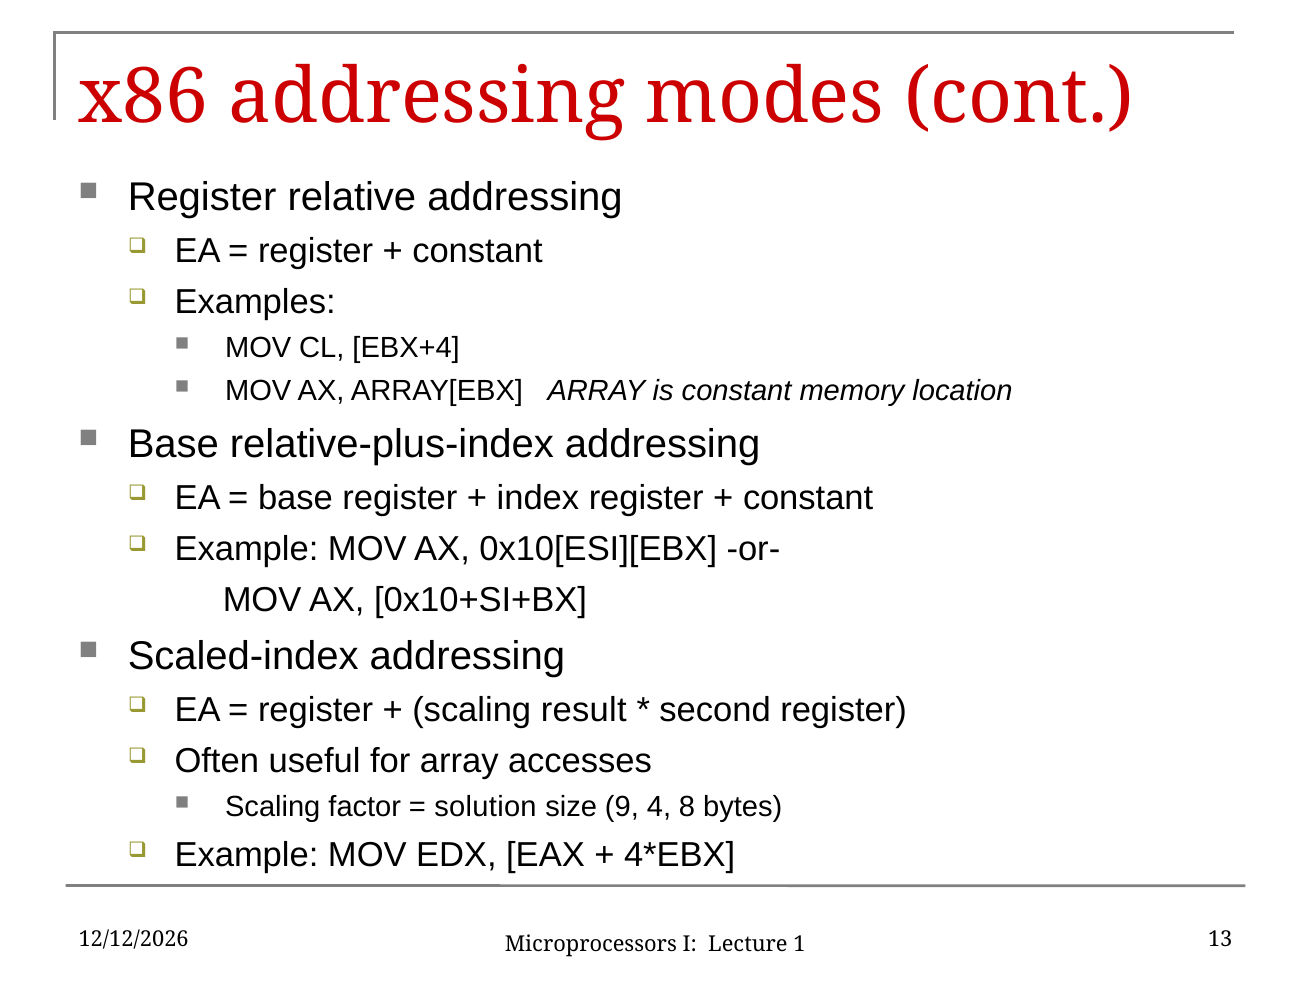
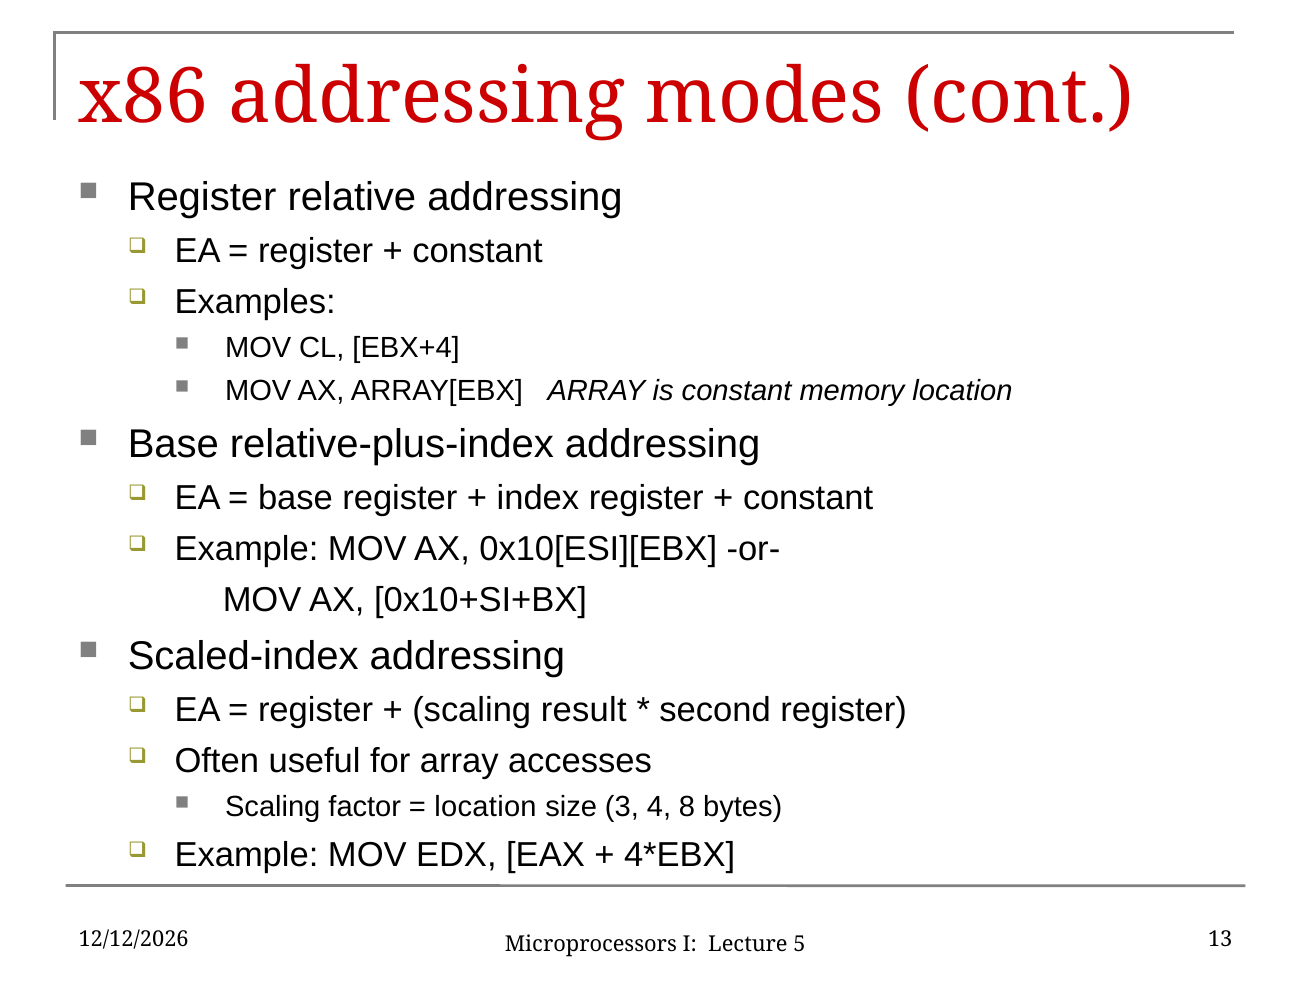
solution: solution -> location (486, 806)
9: 9 -> 3 (622, 806)
1: 1 -> 5 (799, 943)
